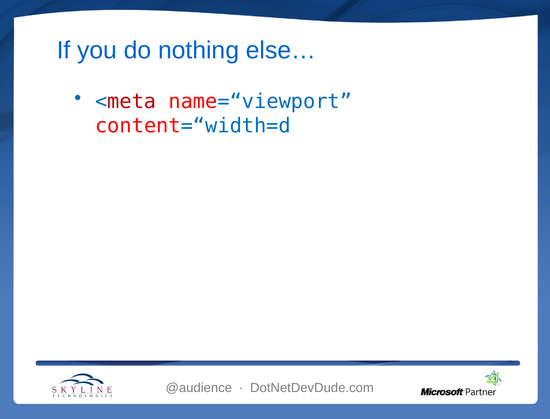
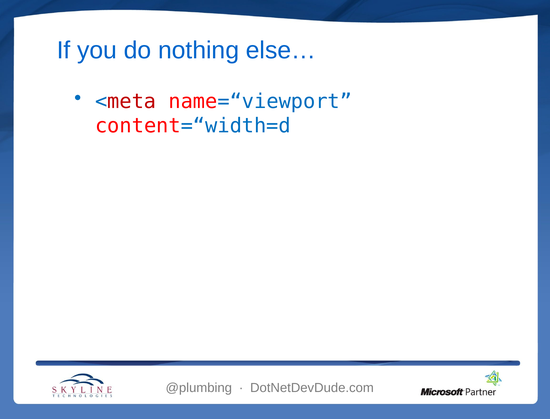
@audience: @audience -> @plumbing (199, 388)
